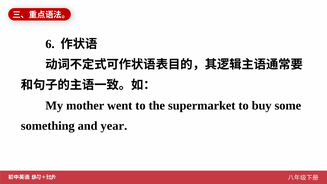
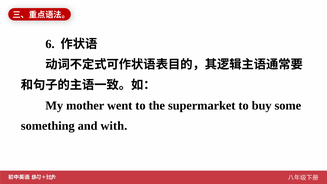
year: year -> with (114, 126)
